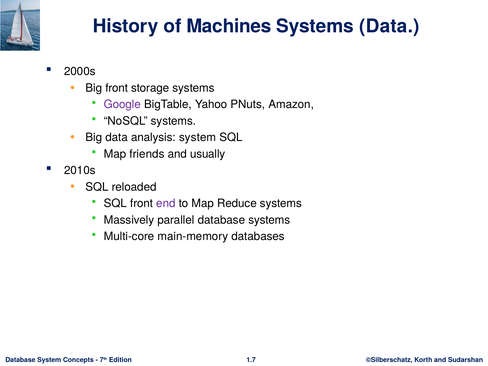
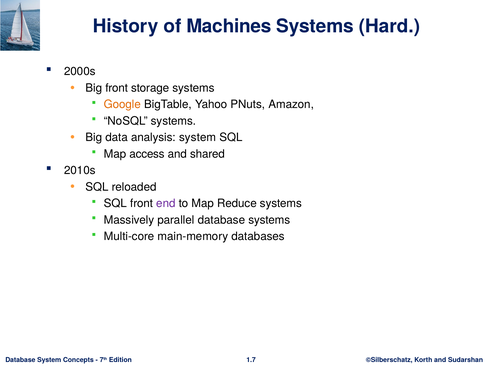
Systems Data: Data -> Hard (390, 26)
Google colour: purple -> orange (122, 104)
friends: friends -> access (147, 154)
usually: usually -> shared (208, 154)
